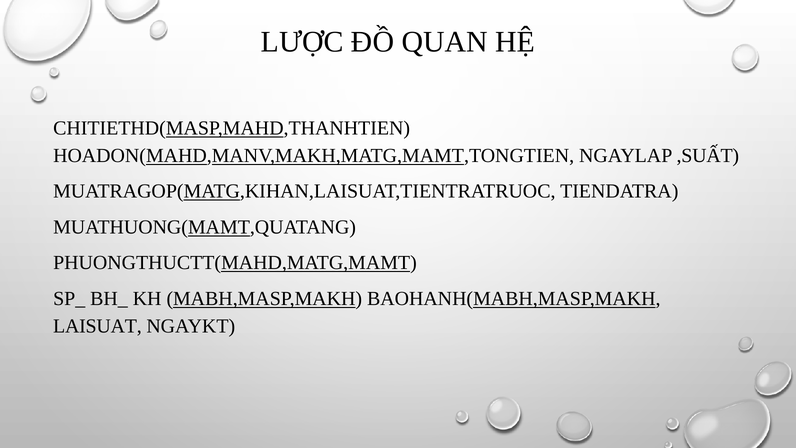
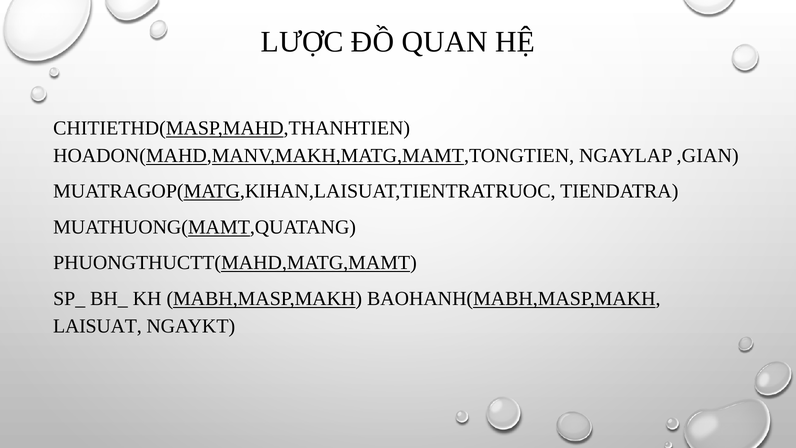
,SUẤT: ,SUẤT -> ,GIAN (708, 155)
